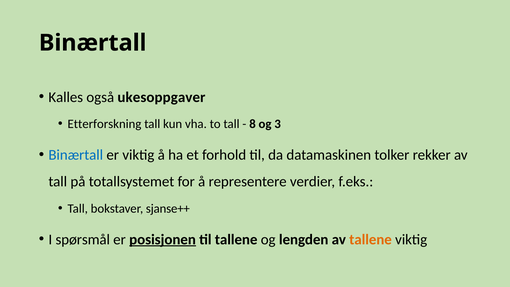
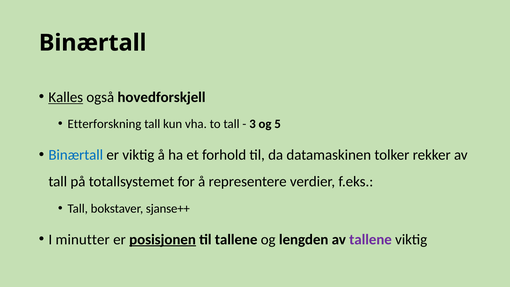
Kalles underline: none -> present (66, 97)
ukesoppgaver: ukesoppgaver -> hovedforskjell (162, 97)
8: 8 -> 3 (252, 124)
3: 3 -> 5 (278, 124)
spørsmål: spørsmål -> minutter (83, 239)
tallene colour: orange -> purple (371, 239)
